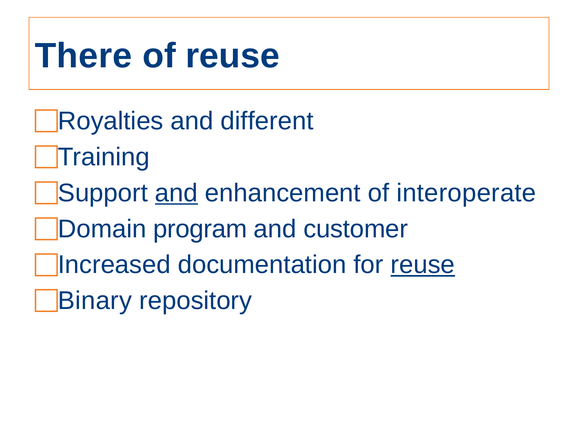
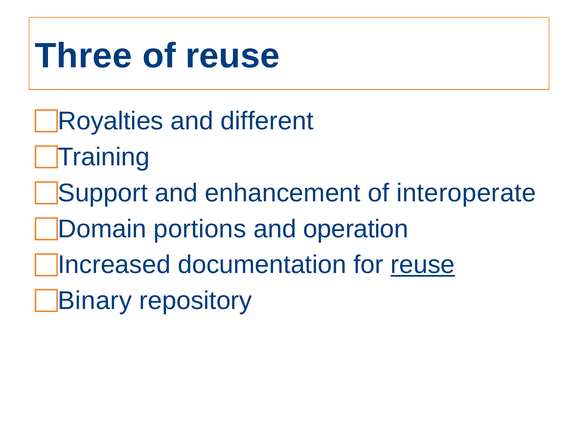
There: There -> Three (84, 56)
and underline: present -> none (176, 193)
program: program -> portions (200, 229)
customer: customer -> operation (356, 229)
